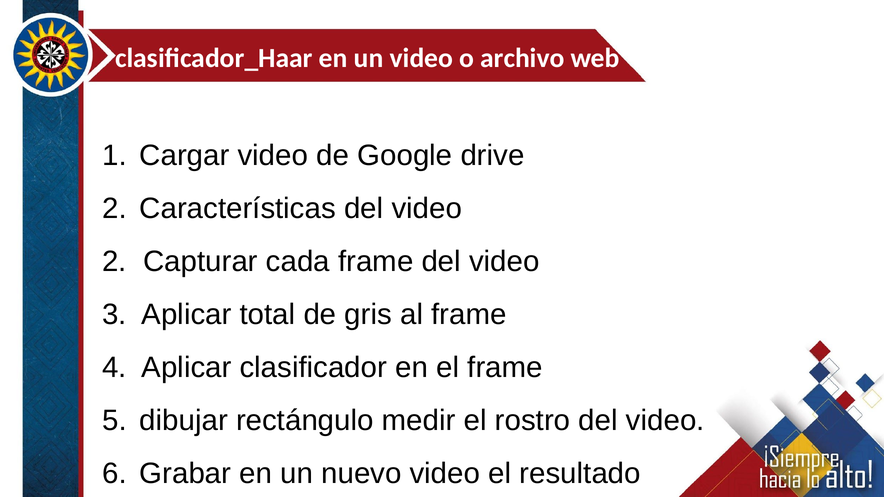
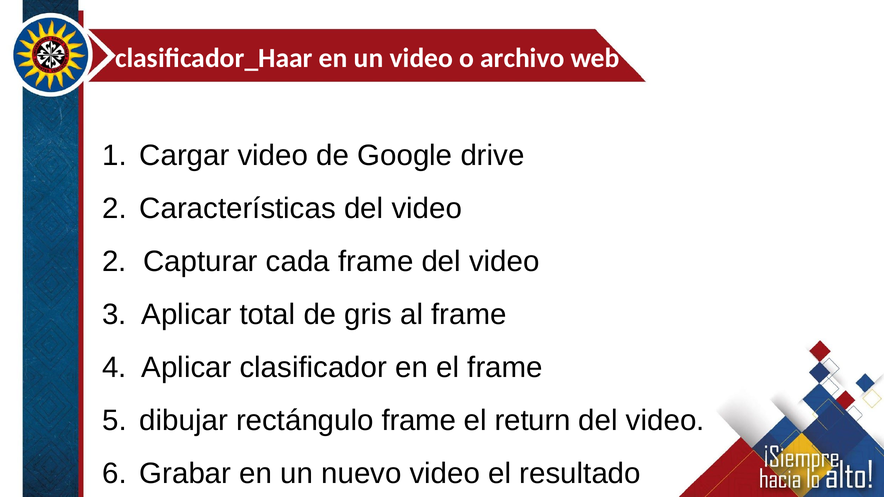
rectángulo medir: medir -> frame (419, 421)
rostro: rostro -> return (533, 421)
